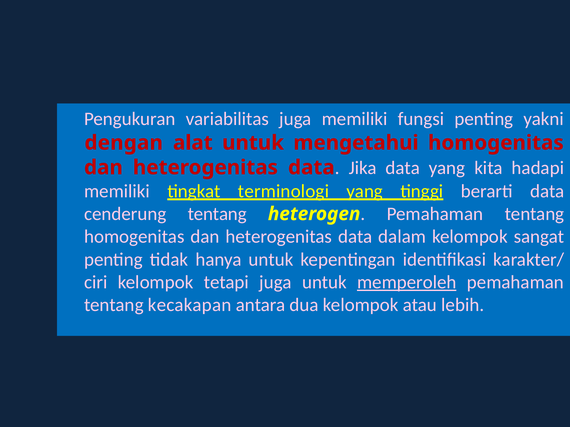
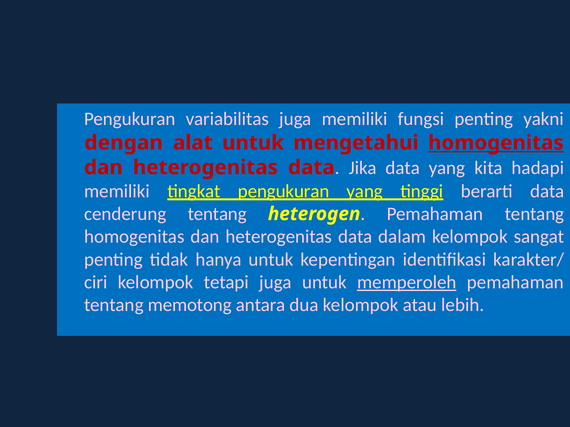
homogenitas underline: none -> present (496, 143)
tingkat terminologi: terminologi -> pengukuran (284, 191)
kecakapan: kecakapan -> memotong (190, 305)
